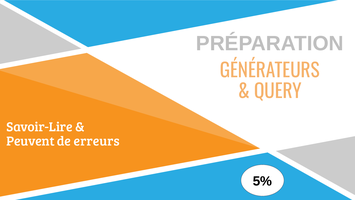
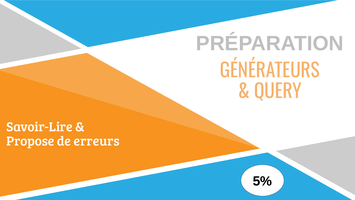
Peuvent: Peuvent -> Propose (30, 141)
